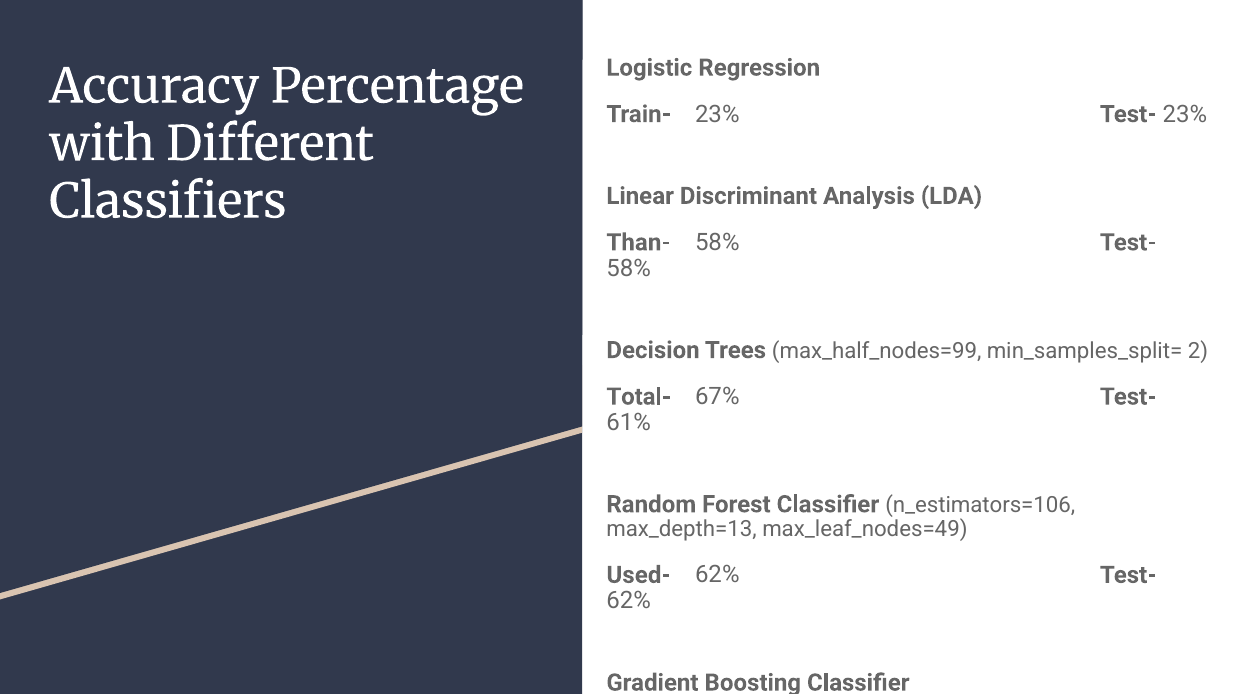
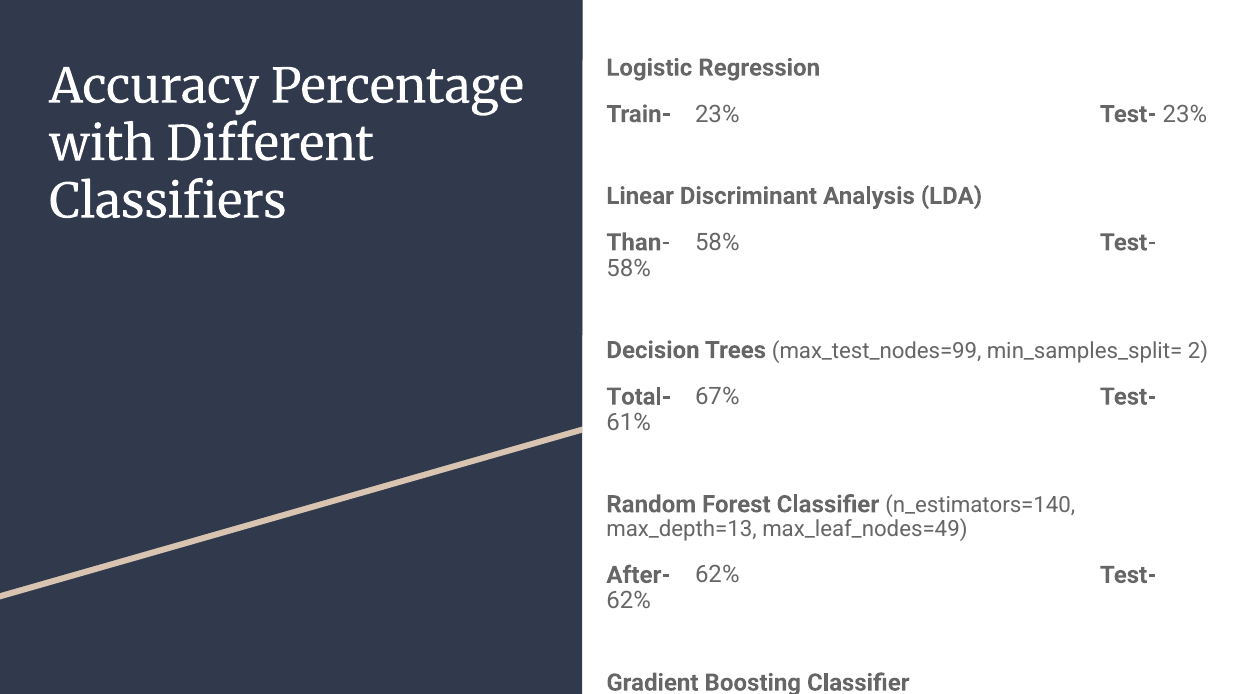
max_half_nodes=99: max_half_nodes=99 -> max_test_nodes=99 (877, 351)
n_estimators=106: n_estimators=106 -> n_estimators=140 (980, 505)
Used-: Used- -> After- (639, 575)
